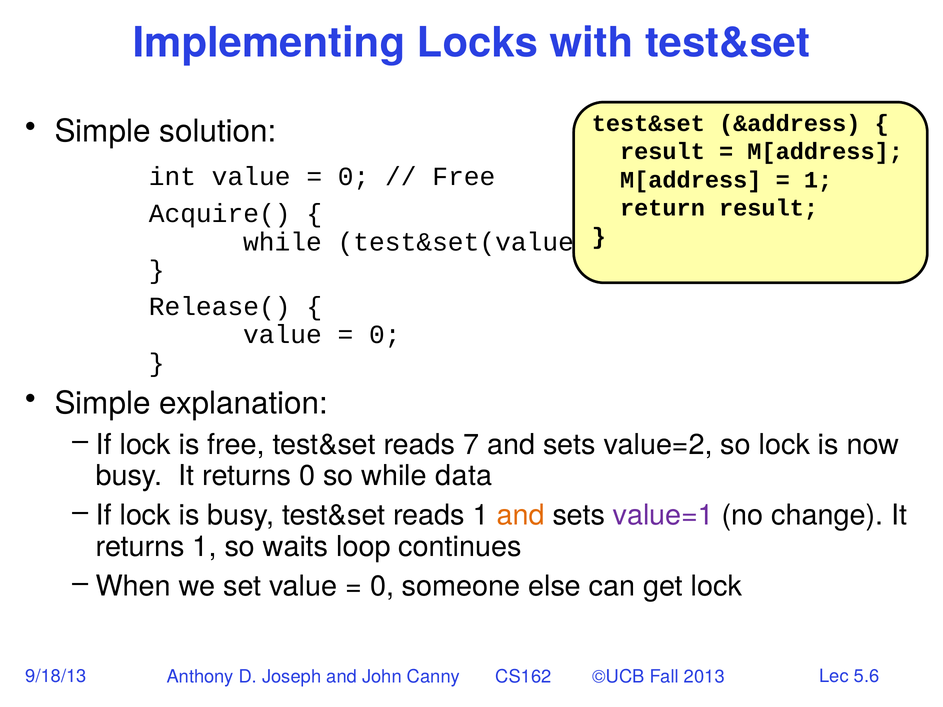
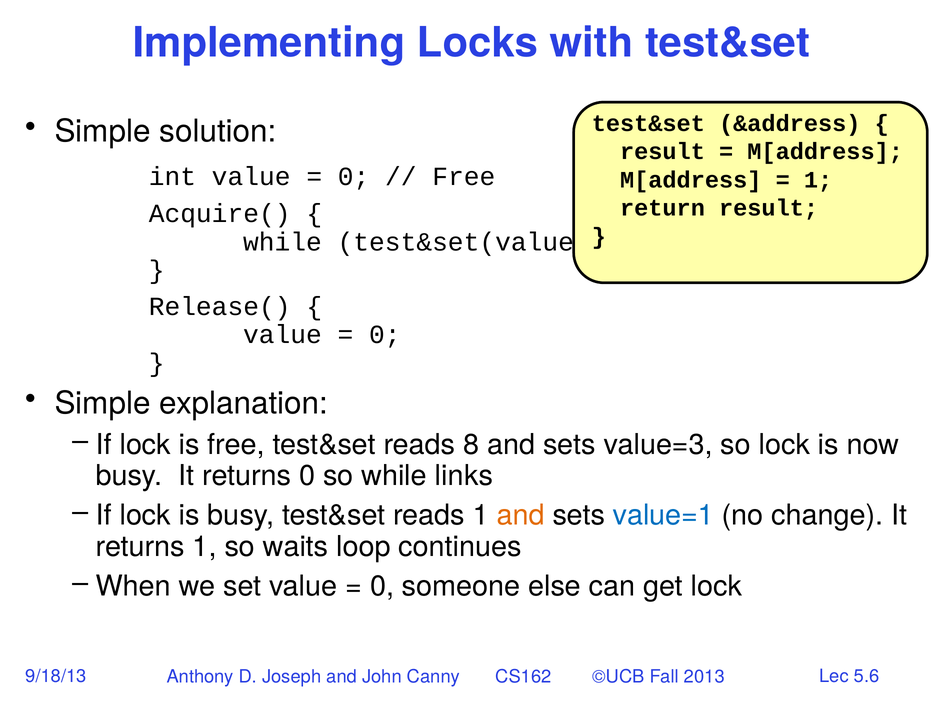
7: 7 -> 8 (471, 445)
value=2: value=2 -> value=3 (658, 445)
data: data -> links (464, 476)
value=1 colour: purple -> blue (663, 516)
